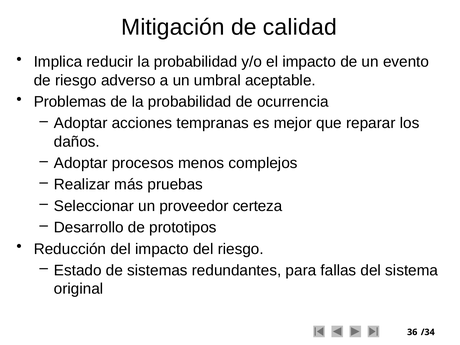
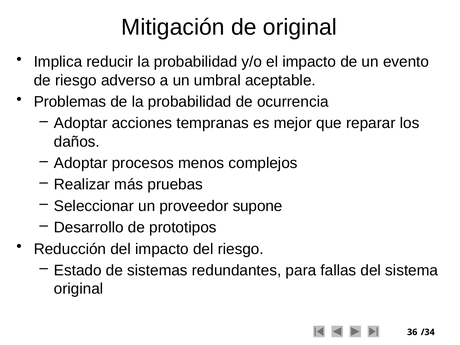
de calidad: calidad -> original (300, 27)
certeza: certeza -> supone (258, 206)
